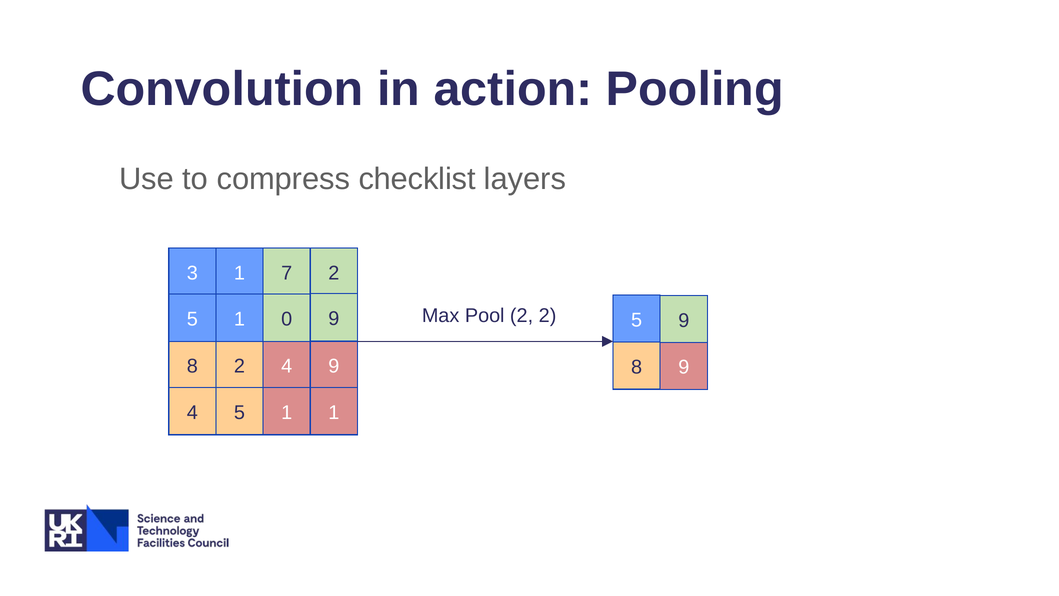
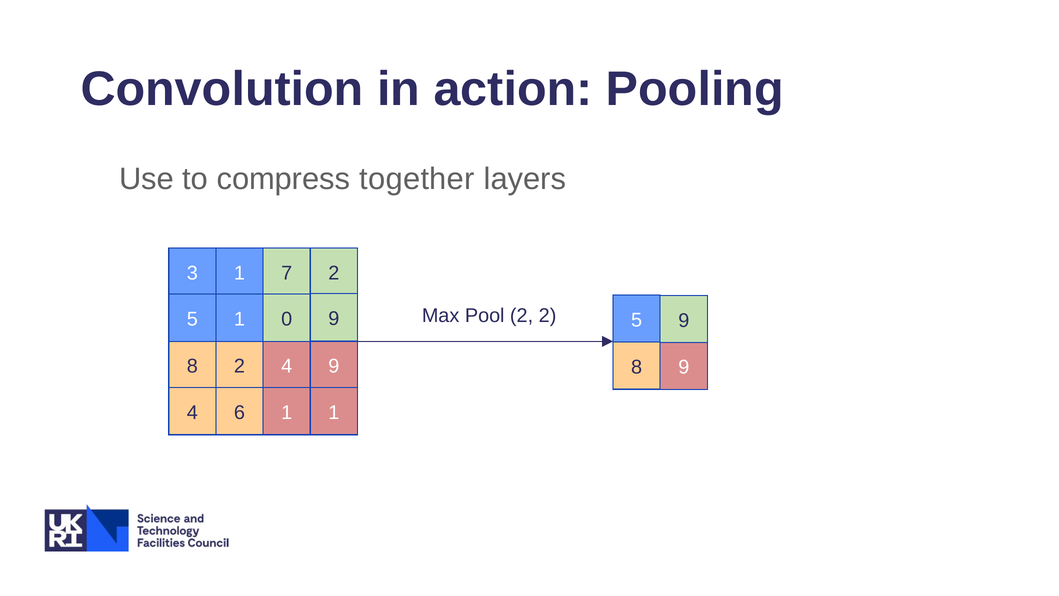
checklist: checklist -> together (417, 179)
4 5: 5 -> 6 (240, 412)
